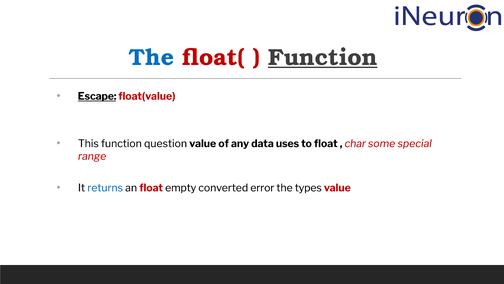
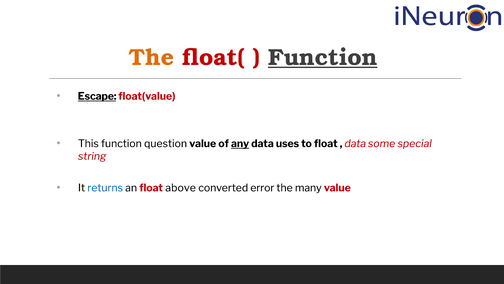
The colour: blue -> orange (152, 57)
any underline: none -> present (240, 143)
char: char -> data (355, 143)
range: range -> string (92, 156)
empty: empty -> above (181, 188)
types: types -> many (308, 188)
